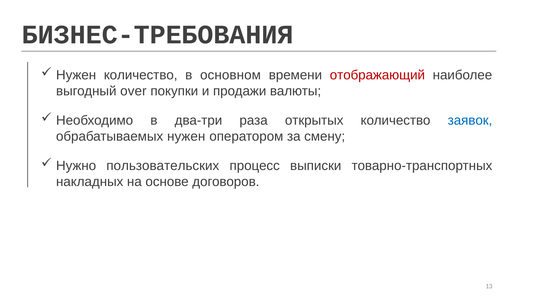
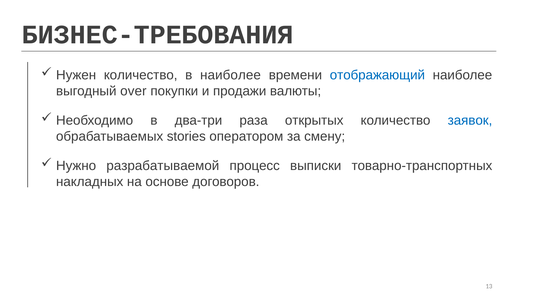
в основном: основном -> наиболее (230, 75)
отображающий colour: red -> blue (377, 75)
обрабатываемых нужен: нужен -> stories (186, 136)
пользовательских: пользовательских -> разрабатываемой (163, 166)
